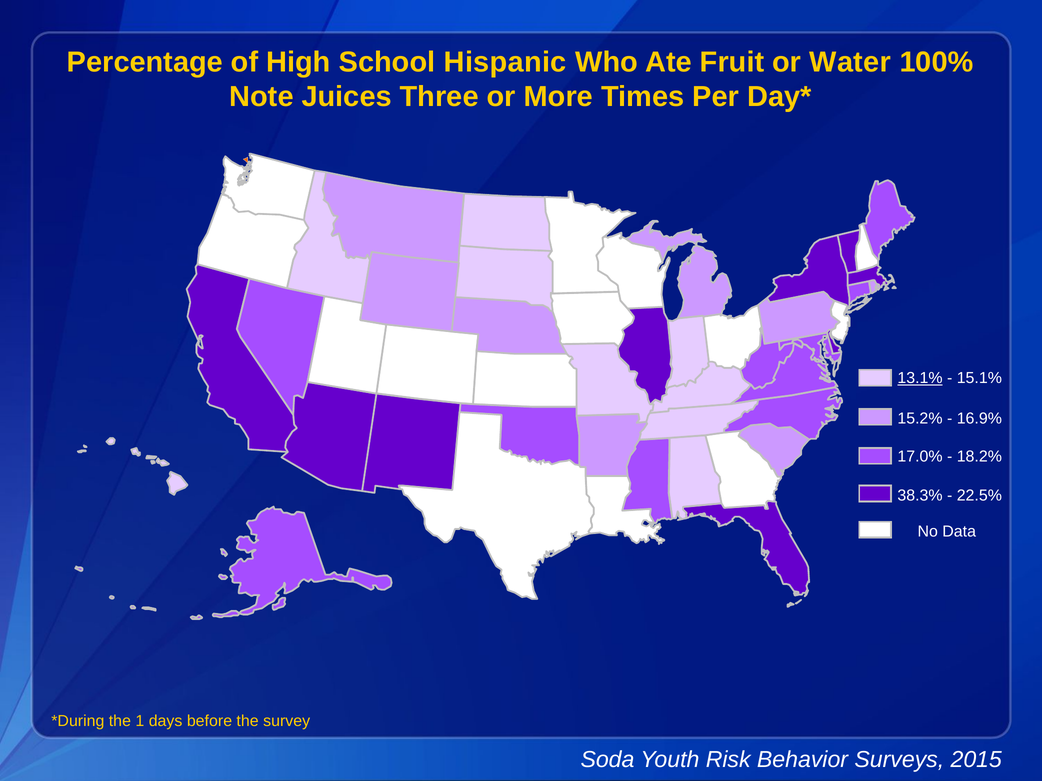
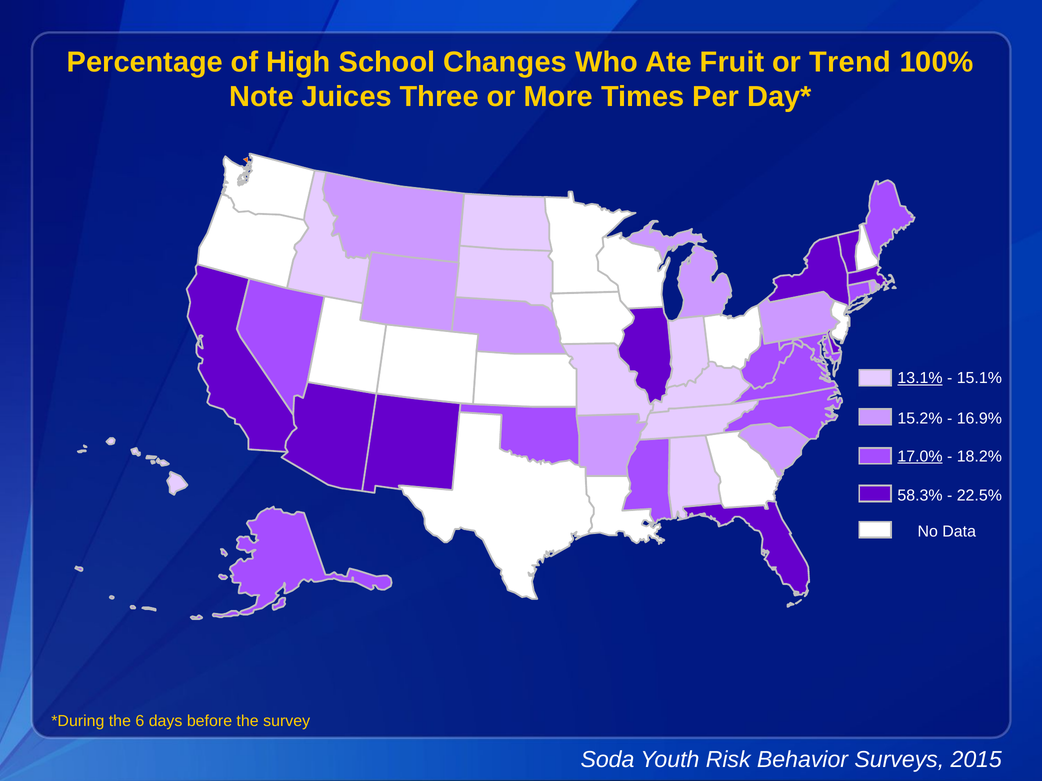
Hispanic: Hispanic -> Changes (505, 62)
Water: Water -> Trend (850, 62)
17.0% underline: none -> present (920, 457)
38.3%: 38.3% -> 58.3% (920, 496)
1: 1 -> 6 (140, 721)
